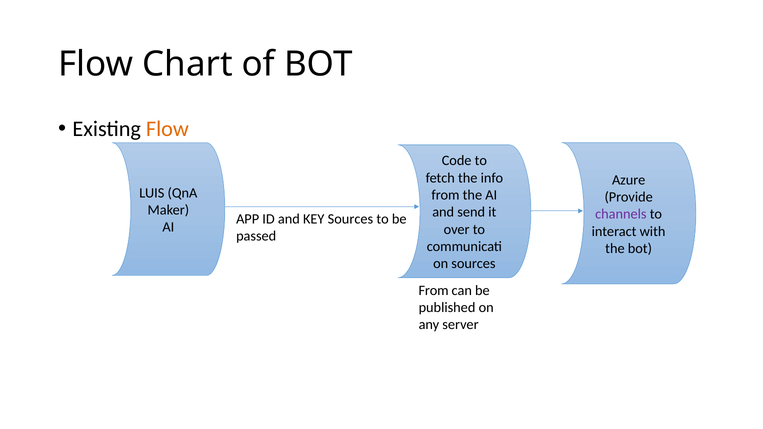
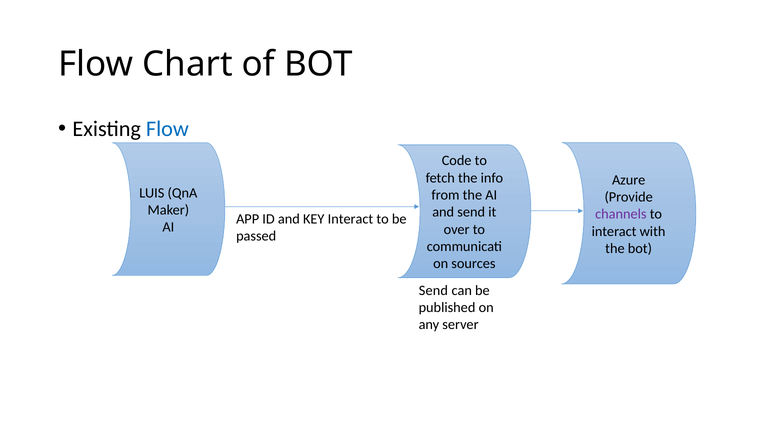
Flow colour: orange -> blue (167, 129)
KEY Sources: Sources -> Interact (350, 219)
From: From -> Send (433, 291)
